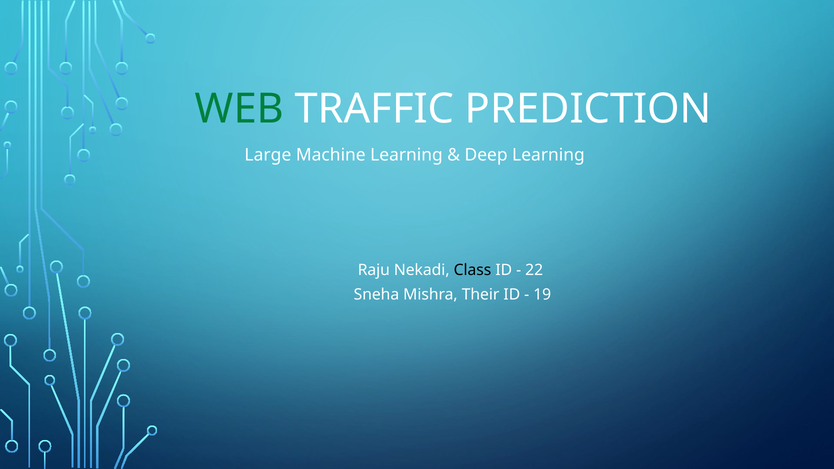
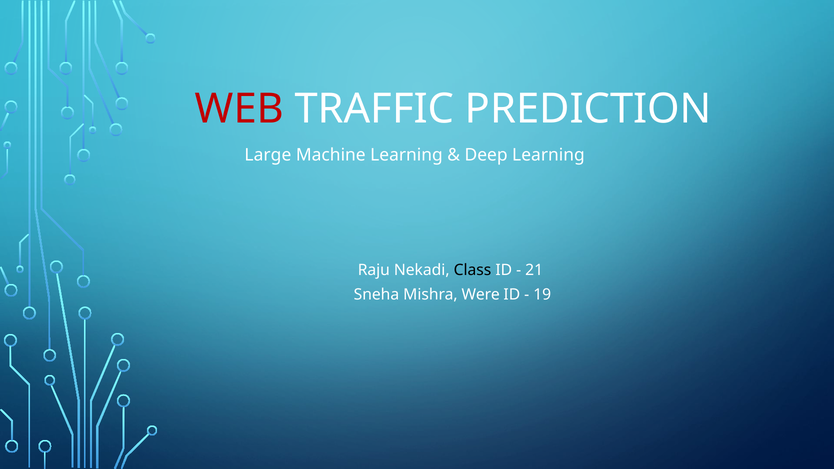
WEB colour: green -> red (239, 109)
22: 22 -> 21 (534, 270)
Their: Their -> Were (481, 295)
